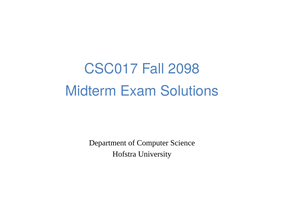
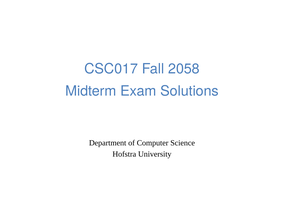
2098: 2098 -> 2058 (184, 69)
